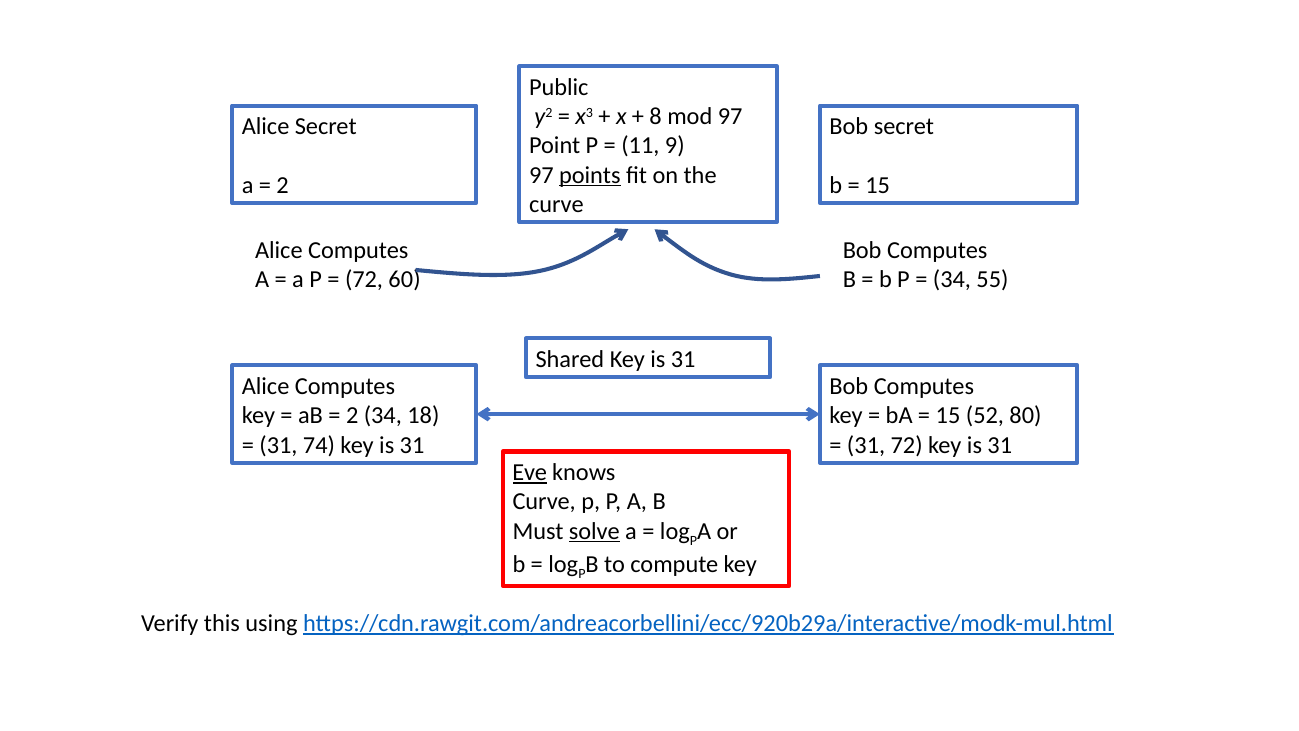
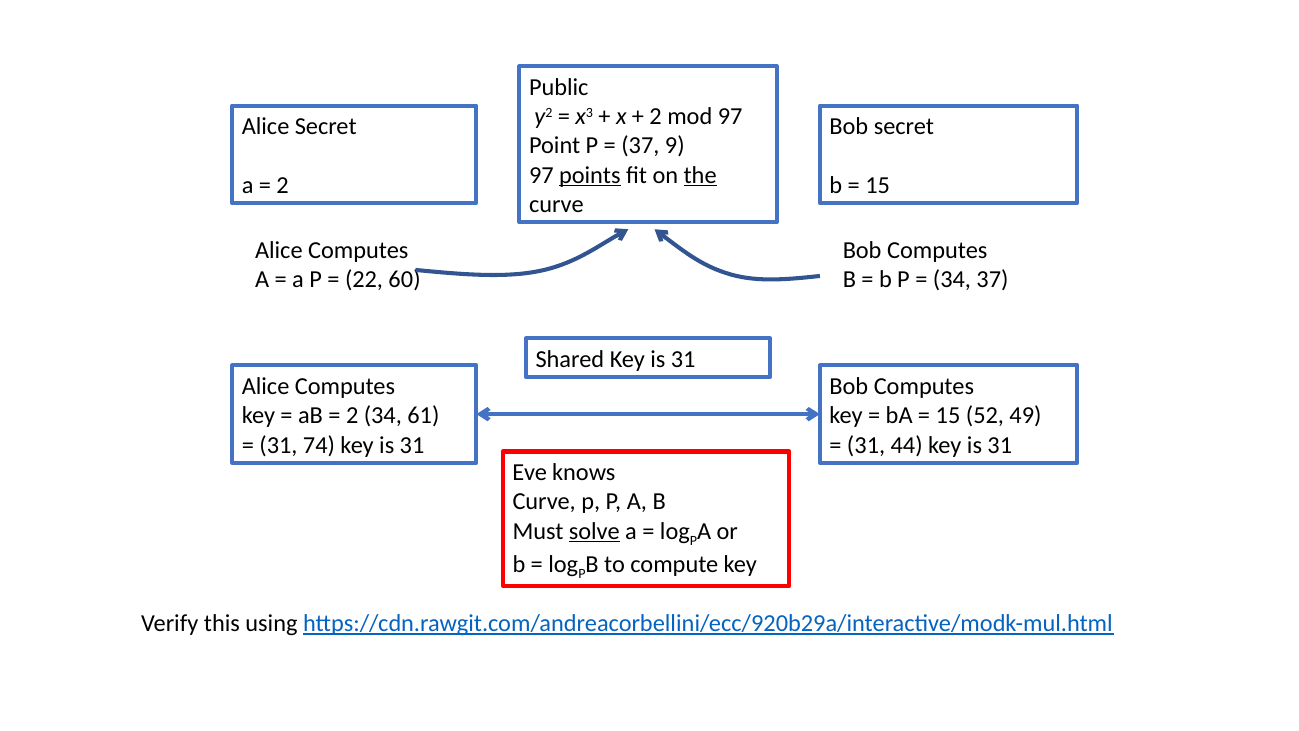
8: 8 -> 2 (656, 117)
11: 11 -> 37 (640, 146)
the underline: none -> present (700, 175)
72: 72 -> 22 (364, 279)
34 55: 55 -> 37 (993, 279)
18: 18 -> 61 (423, 416)
80: 80 -> 49 (1025, 416)
31 72: 72 -> 44 (907, 445)
Eve underline: present -> none (530, 472)
